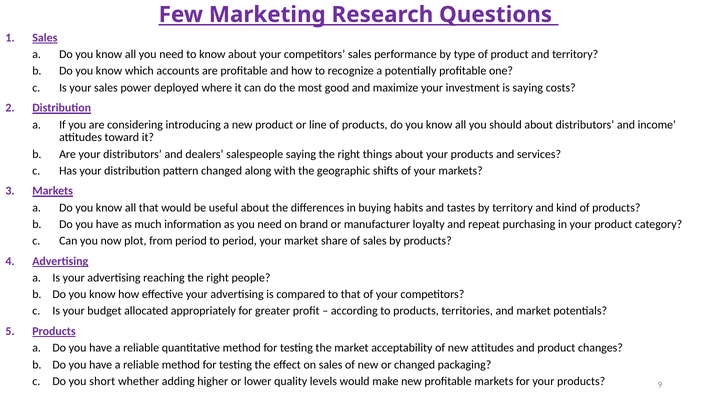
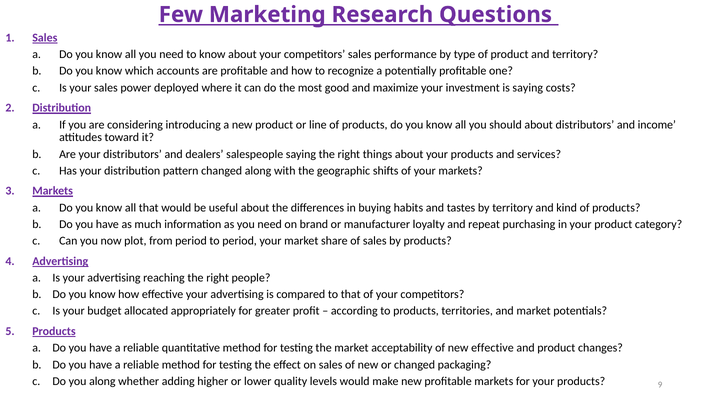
new attitudes: attitudes -> effective (492, 348)
you short: short -> along (102, 381)
